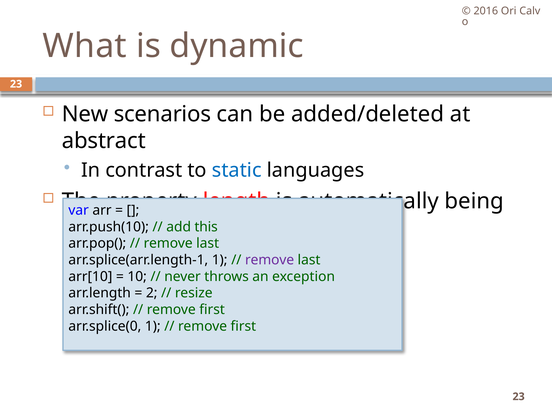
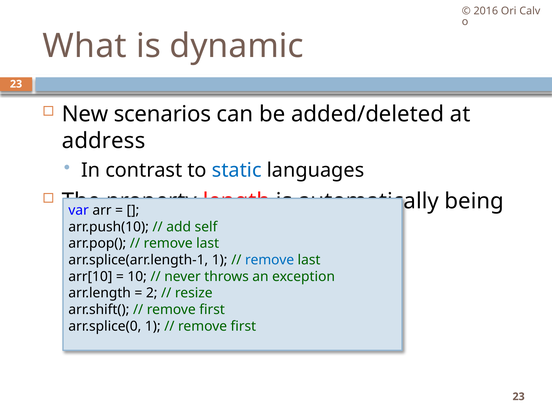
abstract: abstract -> address (104, 141)
this: this -> self (206, 227)
remove colour: purple -> blue (270, 260)
